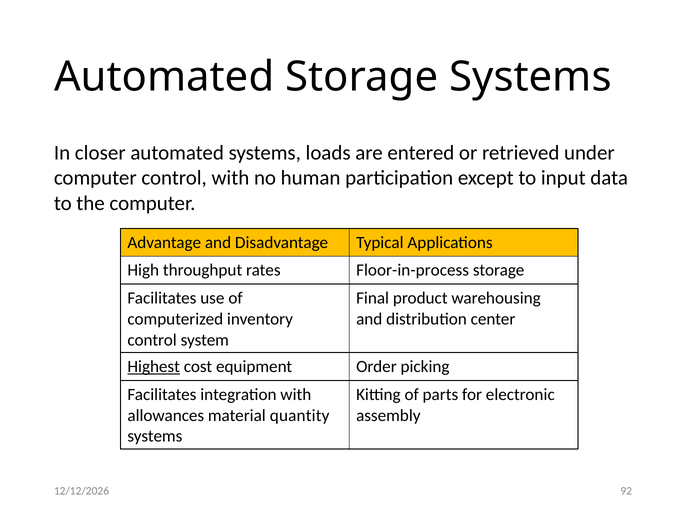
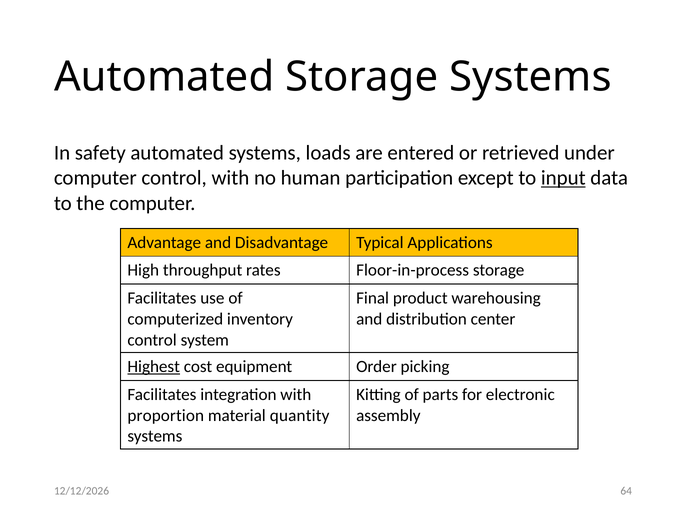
closer: closer -> safety (100, 153)
input underline: none -> present (563, 178)
allowances: allowances -> proportion (166, 416)
92: 92 -> 64 (626, 491)
